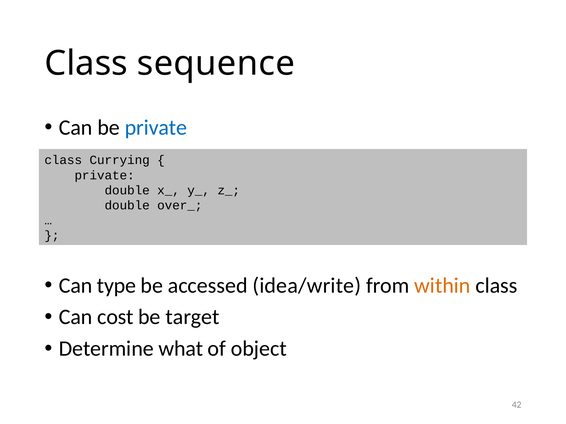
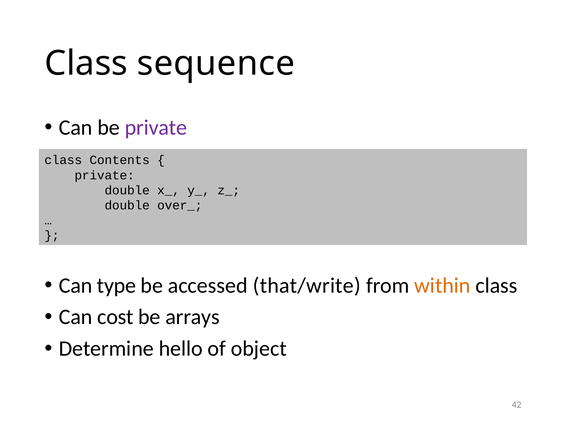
private colour: blue -> purple (156, 128)
Currying: Currying -> Contents (120, 160)
idea/write: idea/write -> that/write (307, 286)
target: target -> arrays (193, 317)
what: what -> hello (181, 349)
